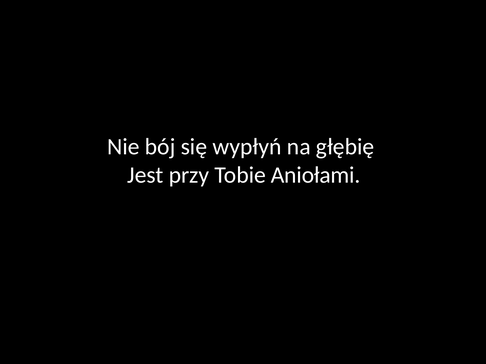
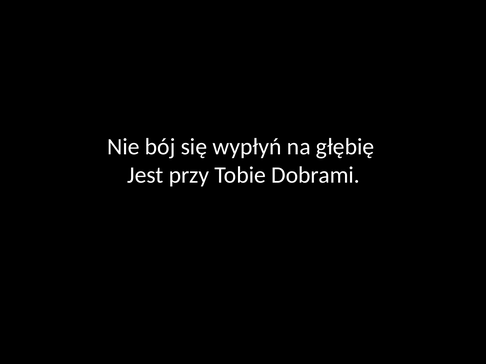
Aniołami: Aniołami -> Dobrami (316, 175)
